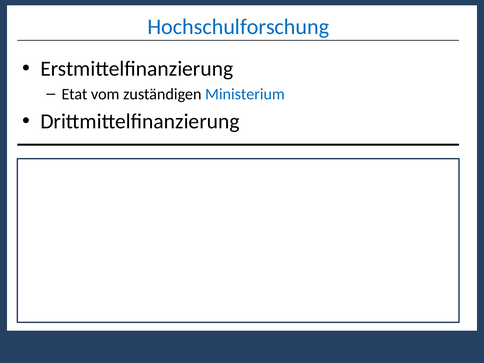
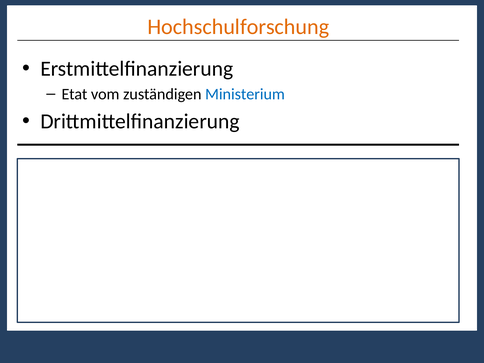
Hochschulforschung colour: blue -> orange (238, 27)
